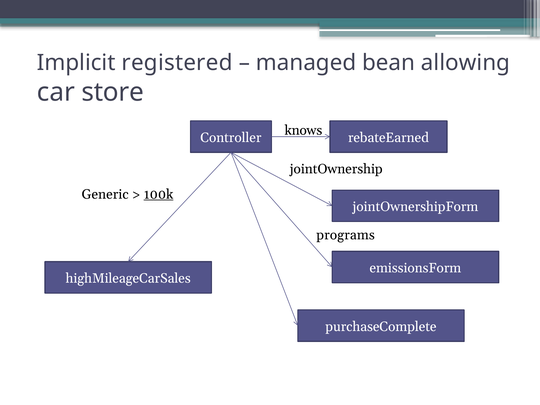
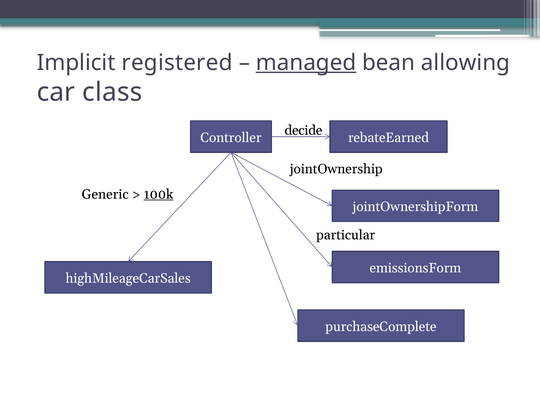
managed underline: none -> present (306, 63)
store: store -> class (112, 92)
knows: knows -> decide (303, 130)
programs: programs -> particular (346, 235)
